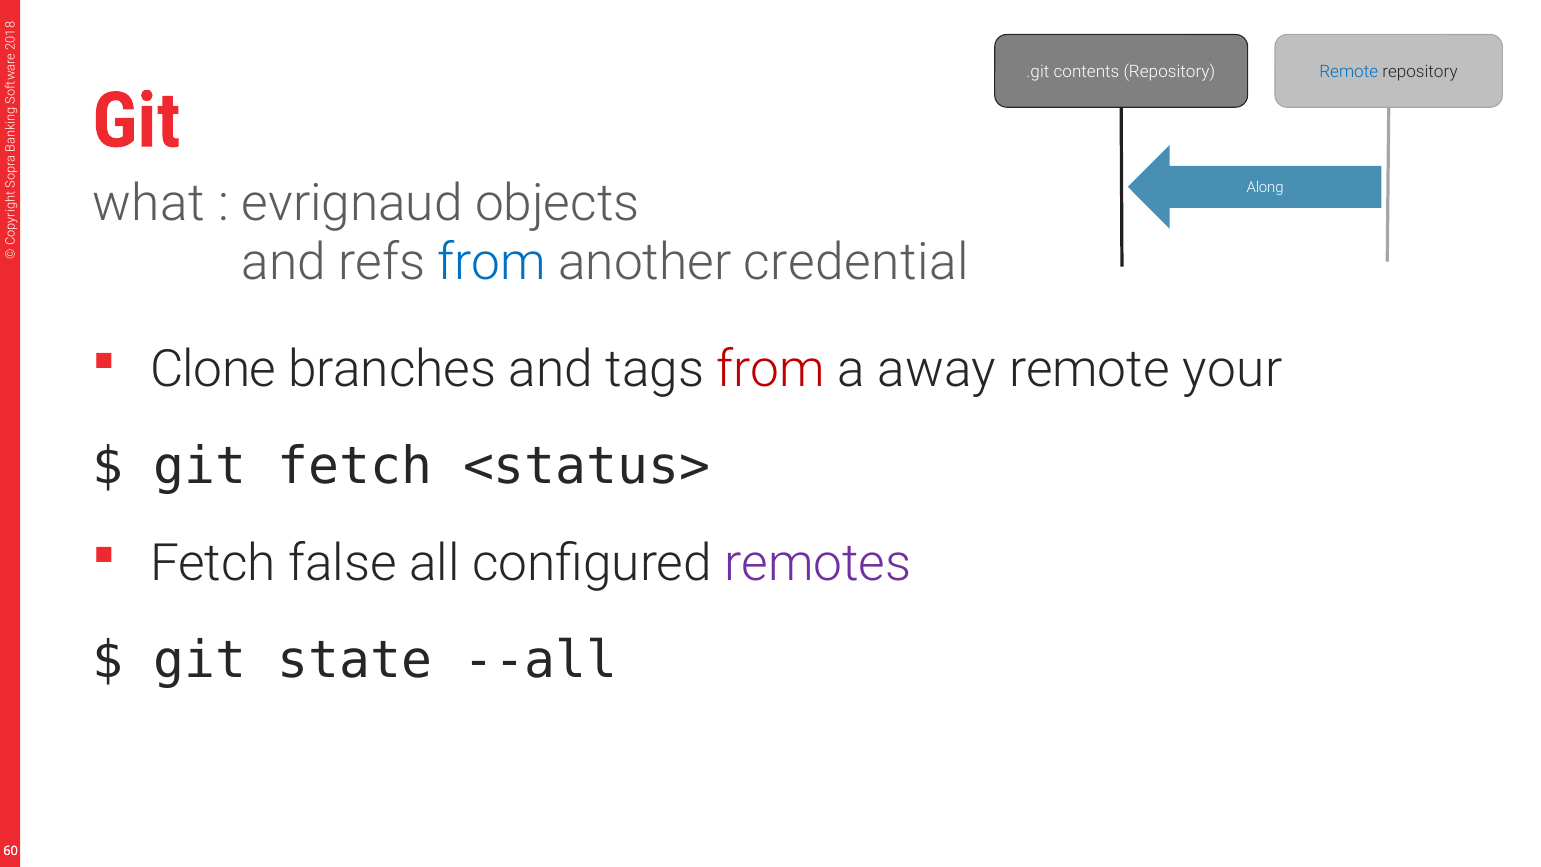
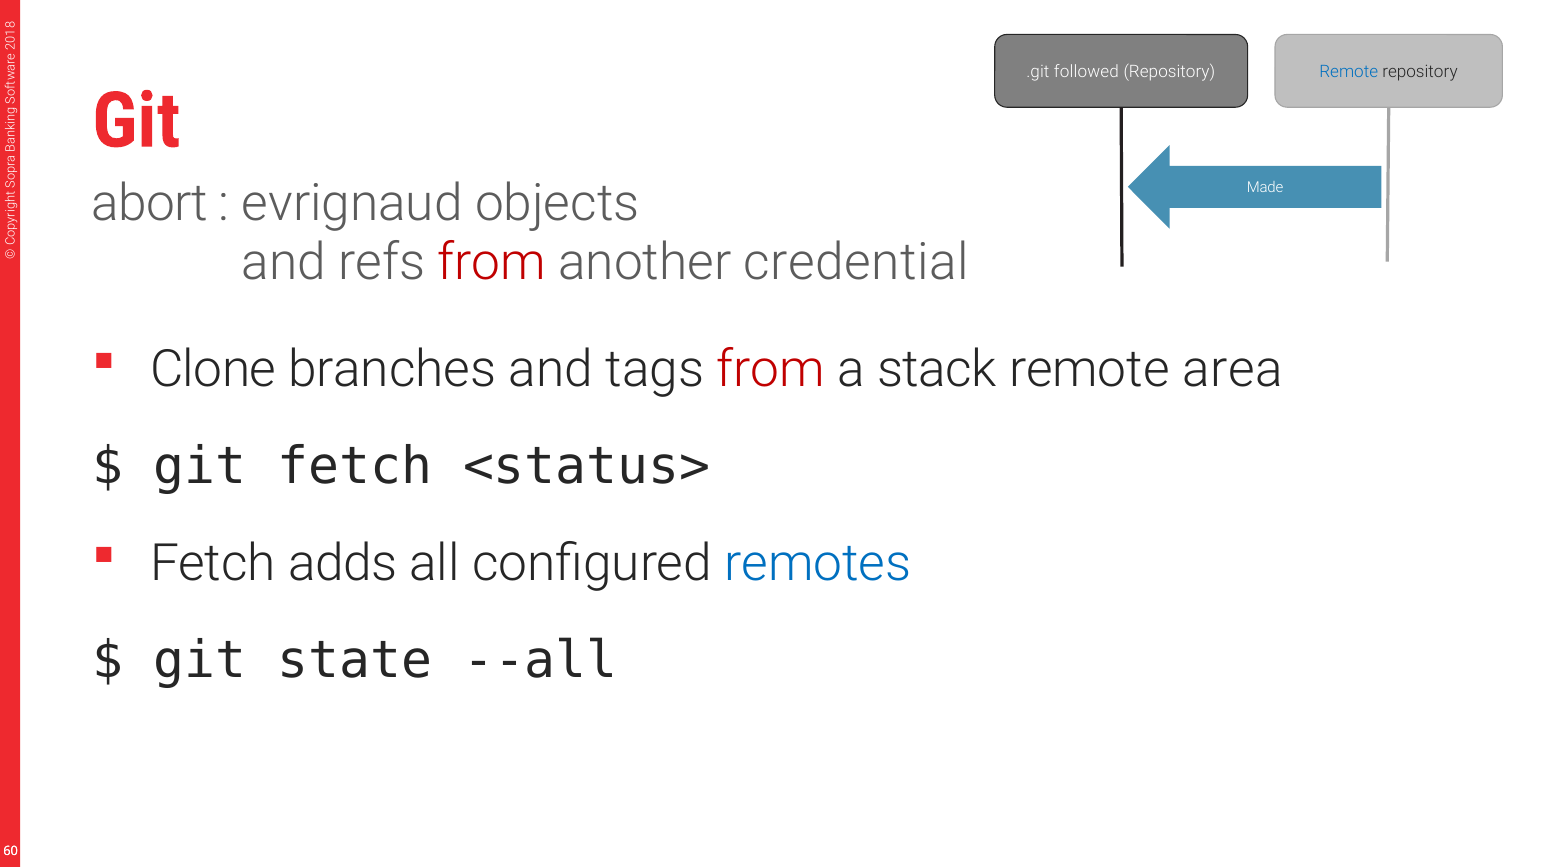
contents: contents -> followed (1086, 72)
Along: Along -> Made (1265, 188)
what: what -> abort (149, 204)
from colour: blue -> red (492, 262)
away: away -> stack (937, 369)
your: your -> area (1232, 369)
false: false -> adds (343, 563)
remotes colour: purple -> blue (818, 563)
